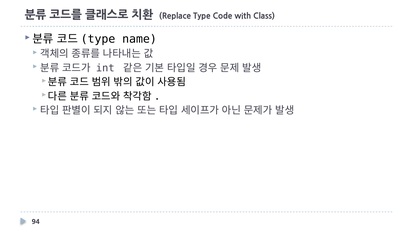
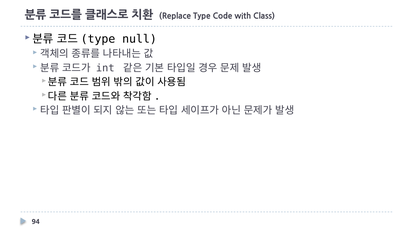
name: name -> null (140, 39)
